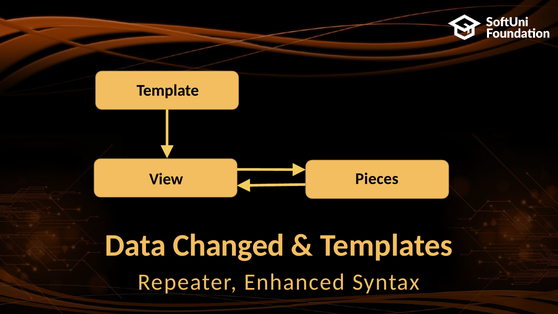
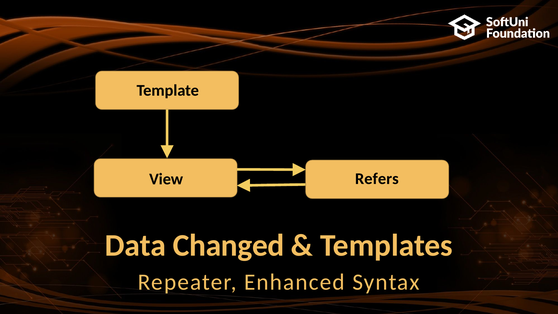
Pieces: Pieces -> Refers (377, 179)
